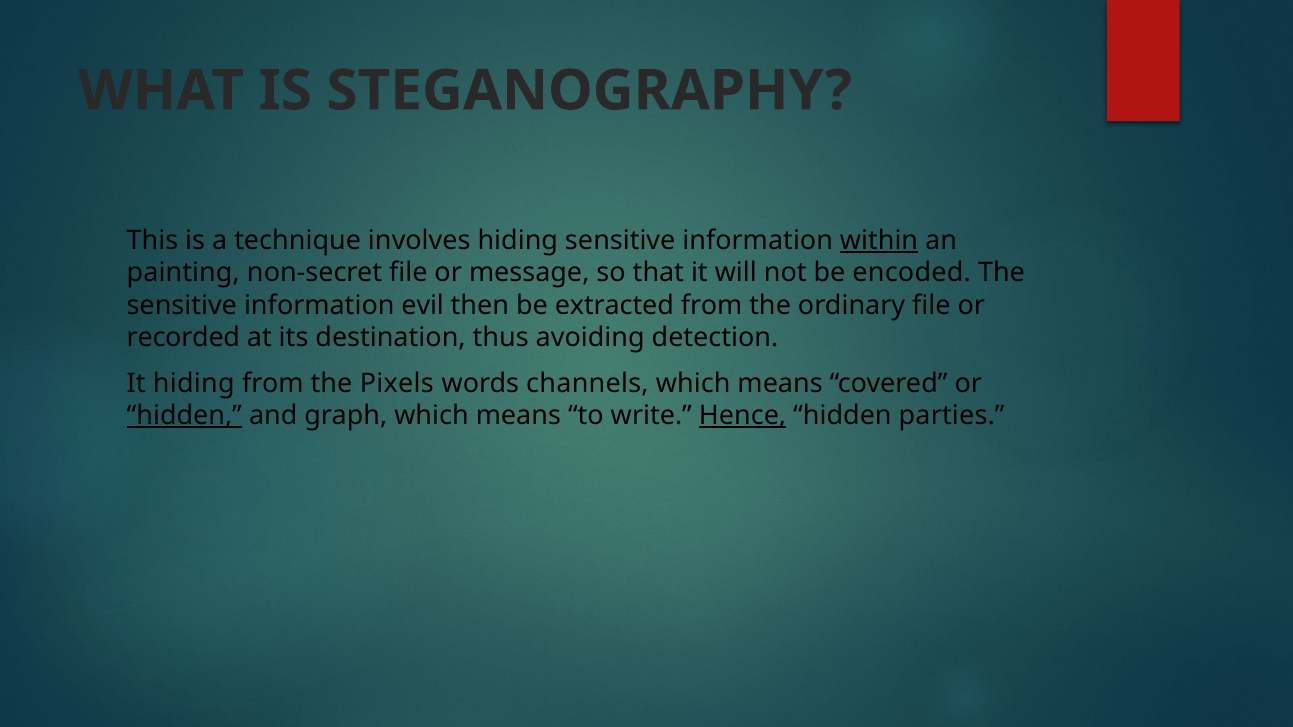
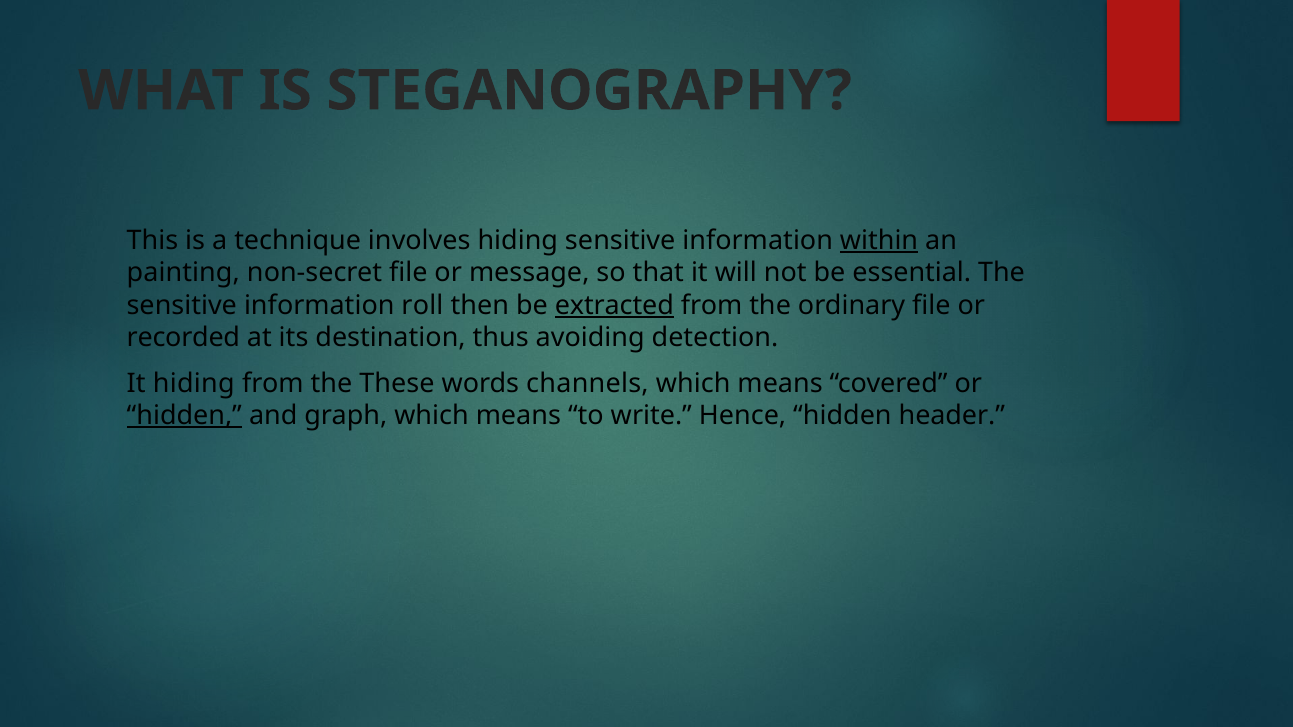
encoded: encoded -> essential (912, 273)
evil: evil -> roll (422, 305)
extracted underline: none -> present (614, 305)
Pixels: Pixels -> These (397, 383)
Hence underline: present -> none (743, 416)
parties: parties -> header (952, 416)
